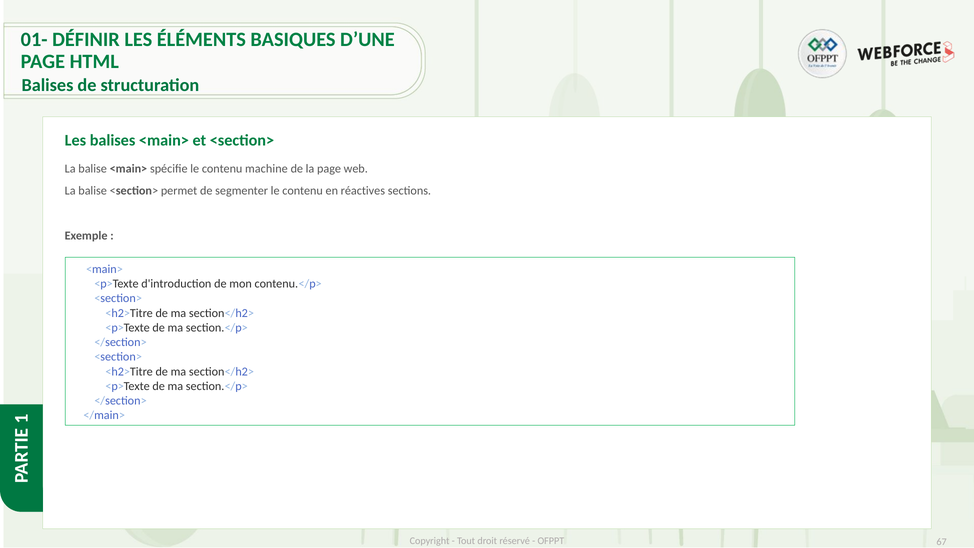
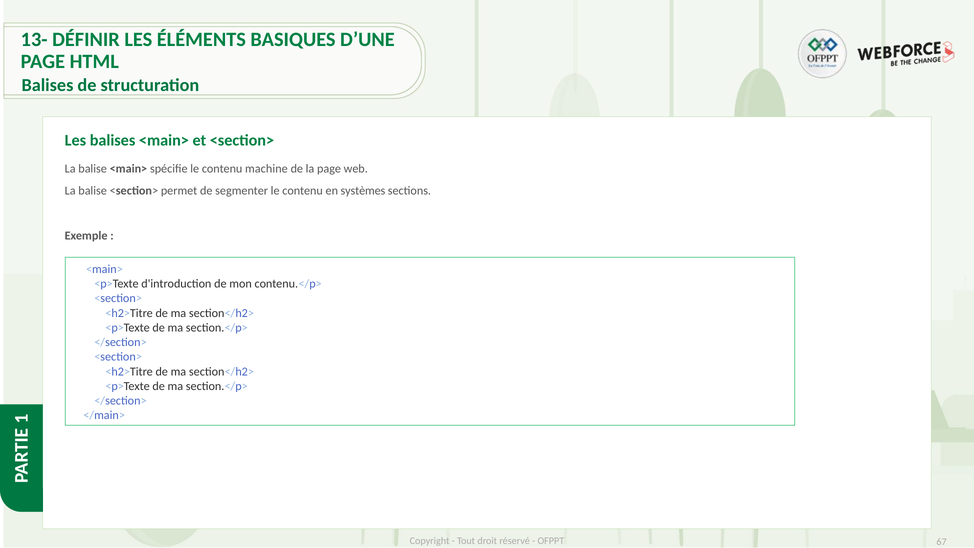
01-: 01- -> 13- (34, 39)
réactives: réactives -> systèmes (363, 191)
